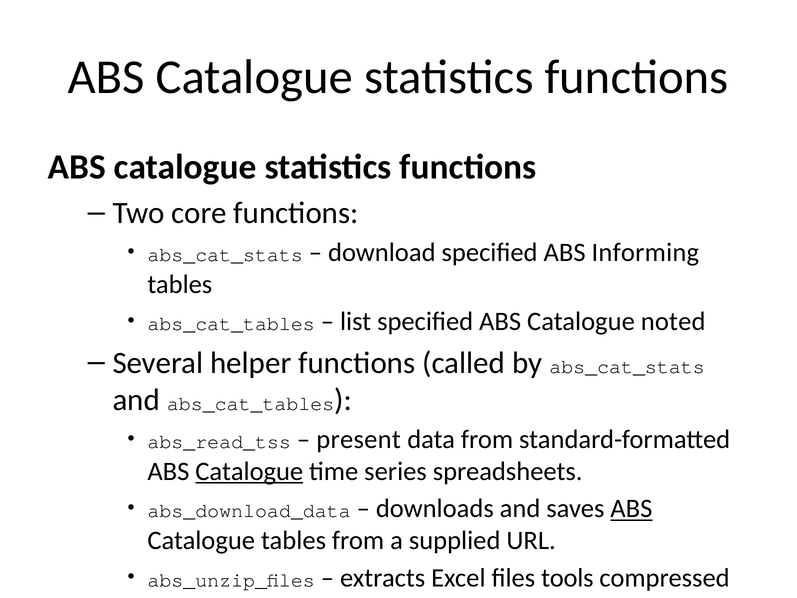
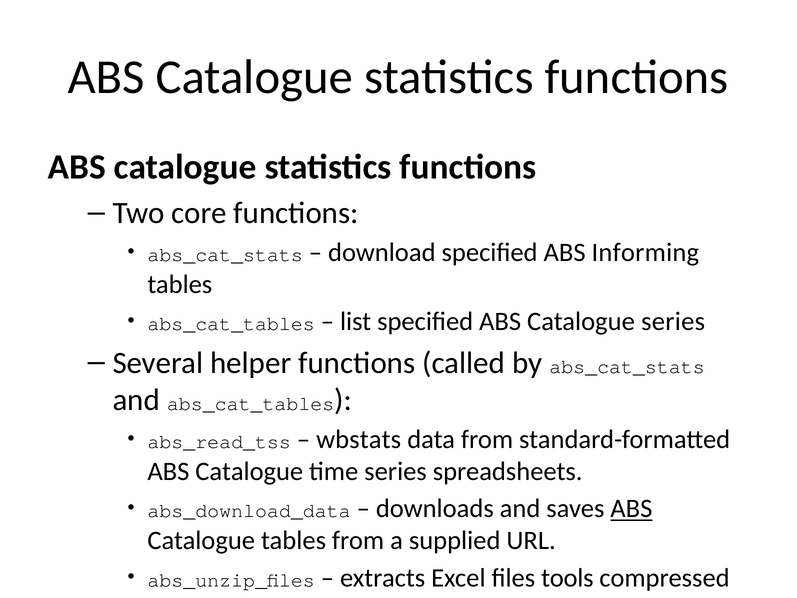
Catalogue noted: noted -> series (673, 322)
present: present -> wbstats (359, 439)
Catalogue underline: present -> none (249, 471)
